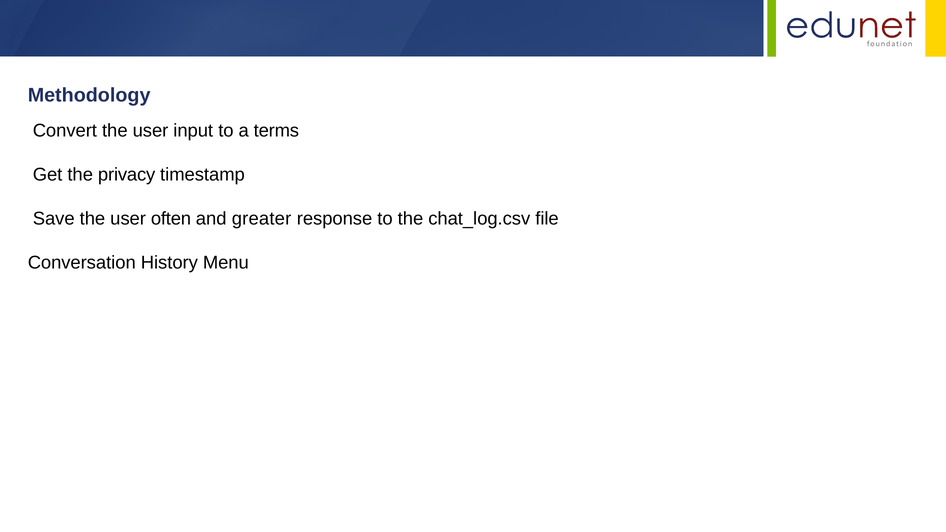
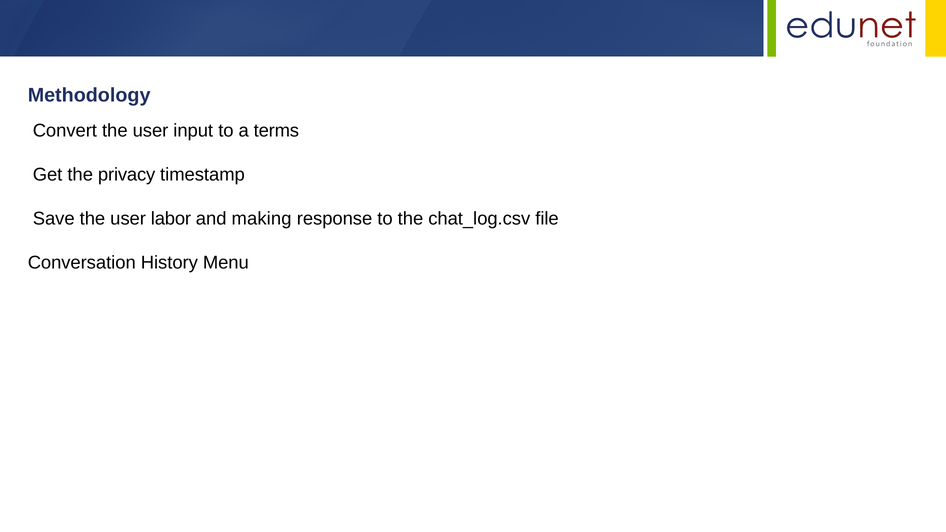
often: often -> labor (171, 219)
greater: greater -> making (262, 219)
